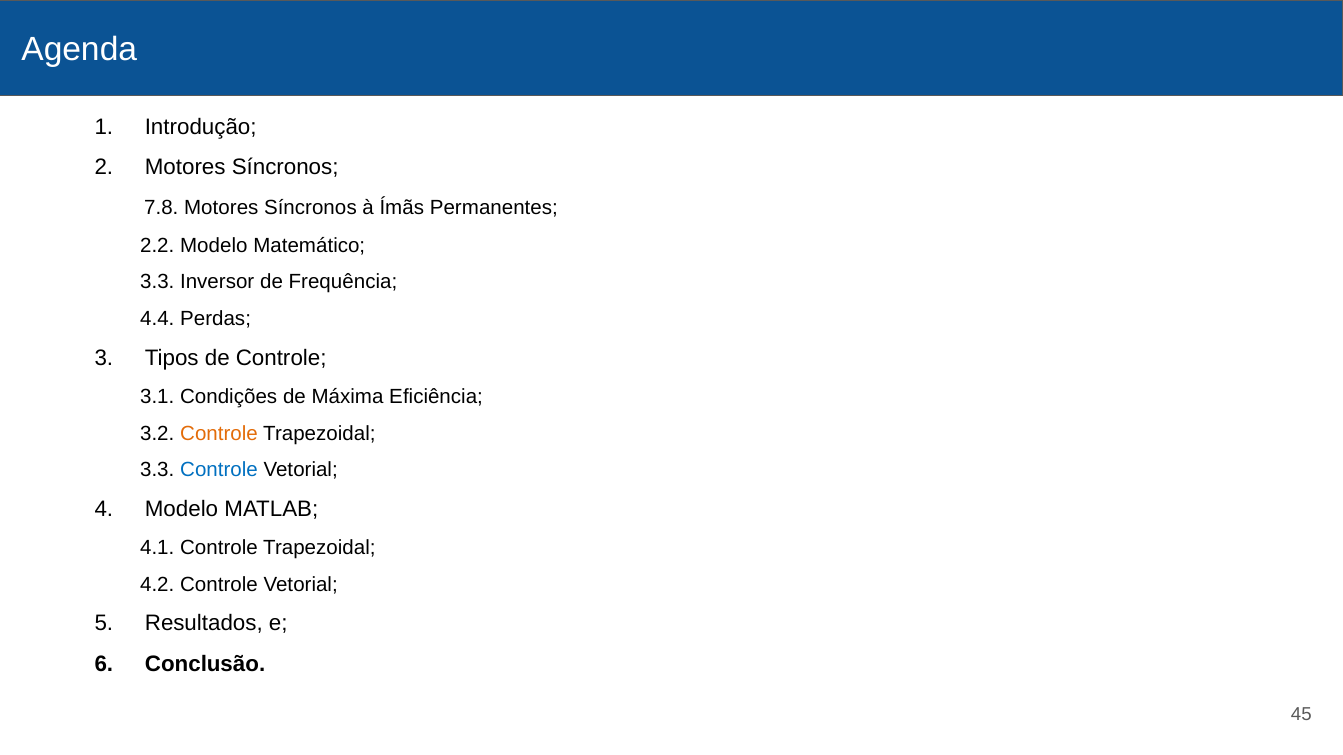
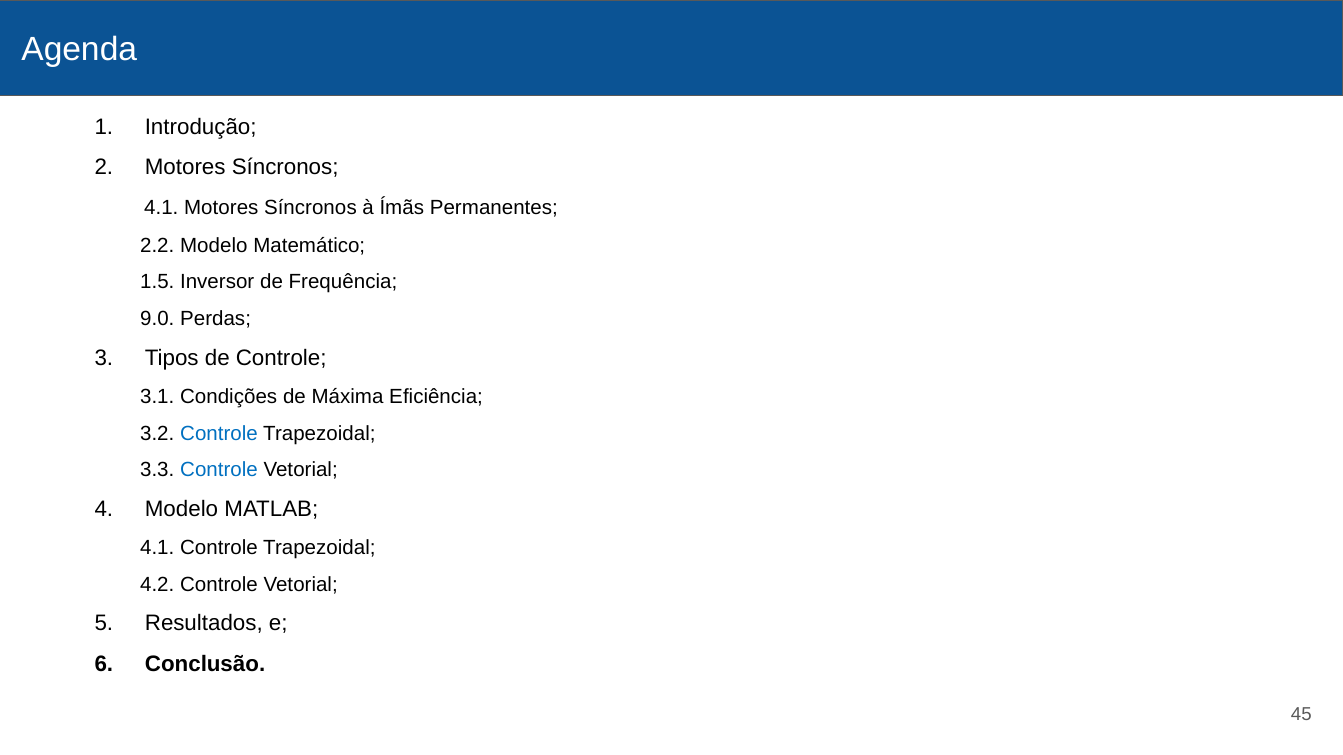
7.8: 7.8 -> 4.1 (161, 208)
3.3: 3.3 -> 1.5 (157, 282)
4.4: 4.4 -> 9.0 (157, 319)
Controle colour: orange -> blue (219, 434)
